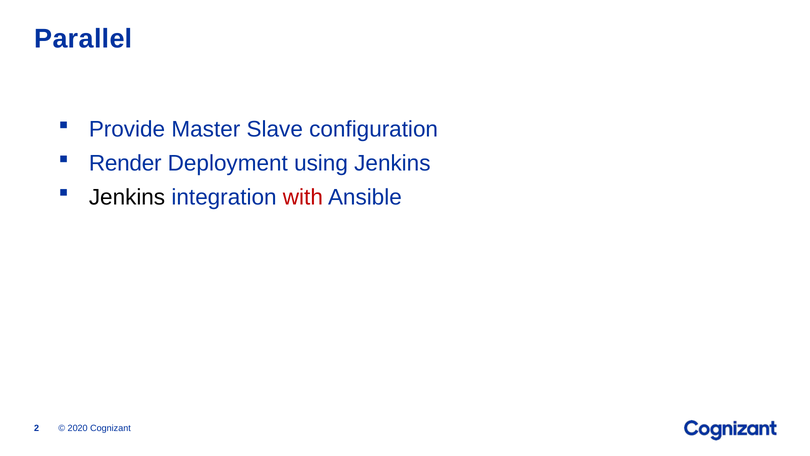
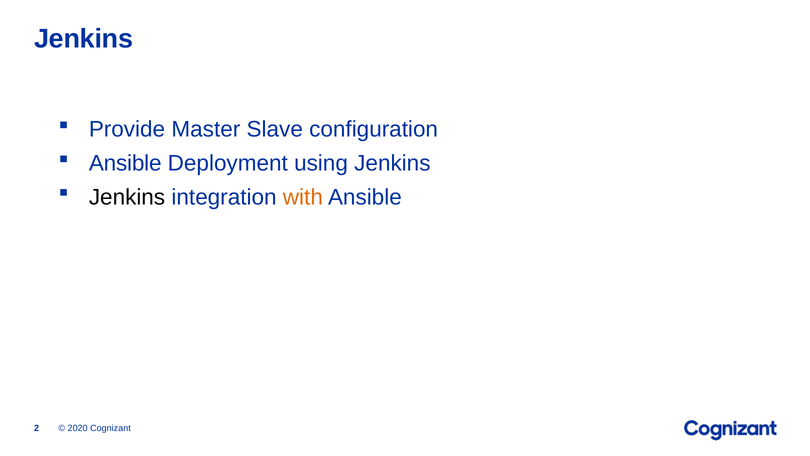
Parallel: Parallel -> Jenkins (84, 39)
Render: Render -> Ansible (125, 163)
with colour: red -> orange (303, 197)
